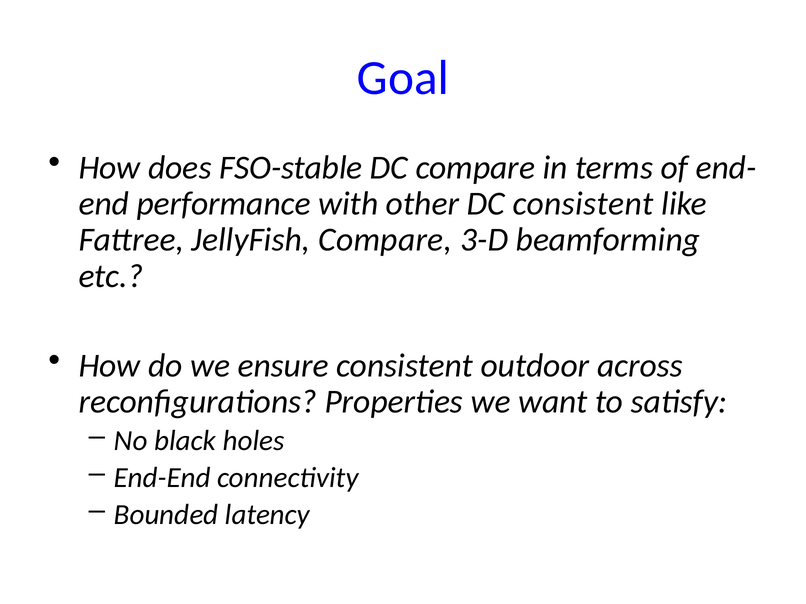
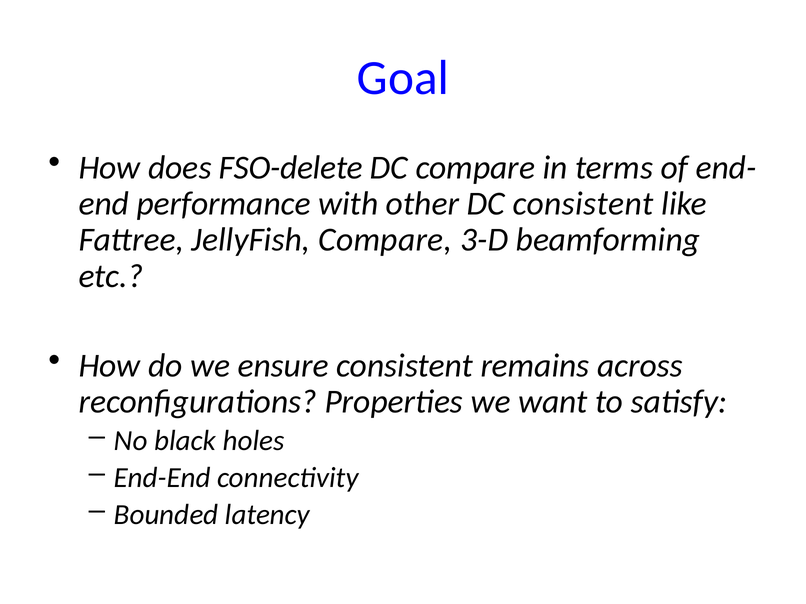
FSO-stable: FSO-stable -> FSO-delete (291, 168)
outdoor: outdoor -> remains (535, 366)
